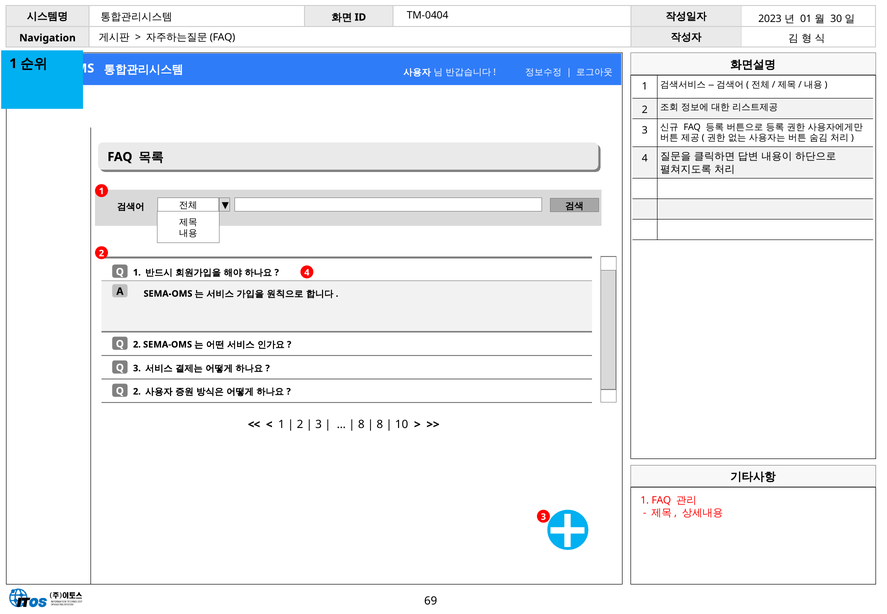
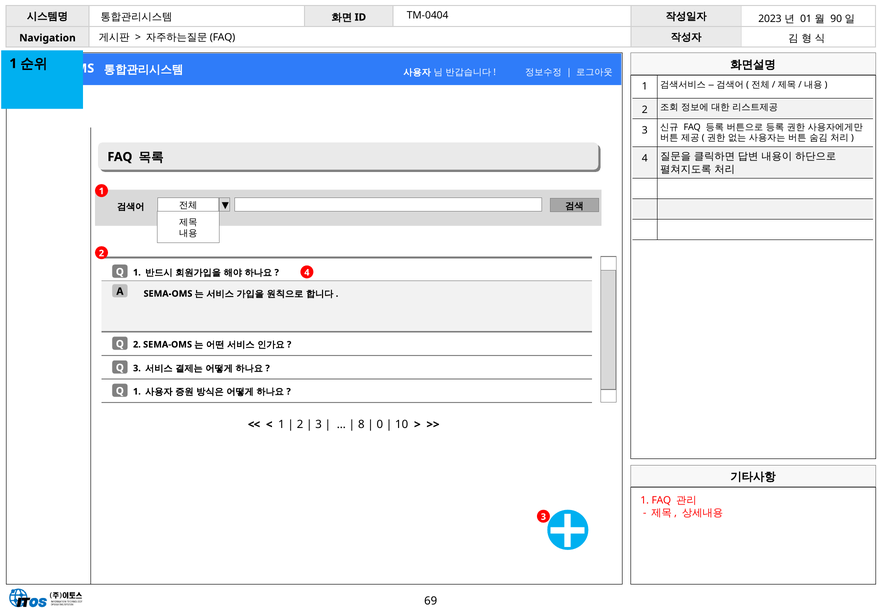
30: 30 -> 90 (836, 19)
2: 2 -> 1 (137, 392)
8: 8 -> 0 (380, 425)
